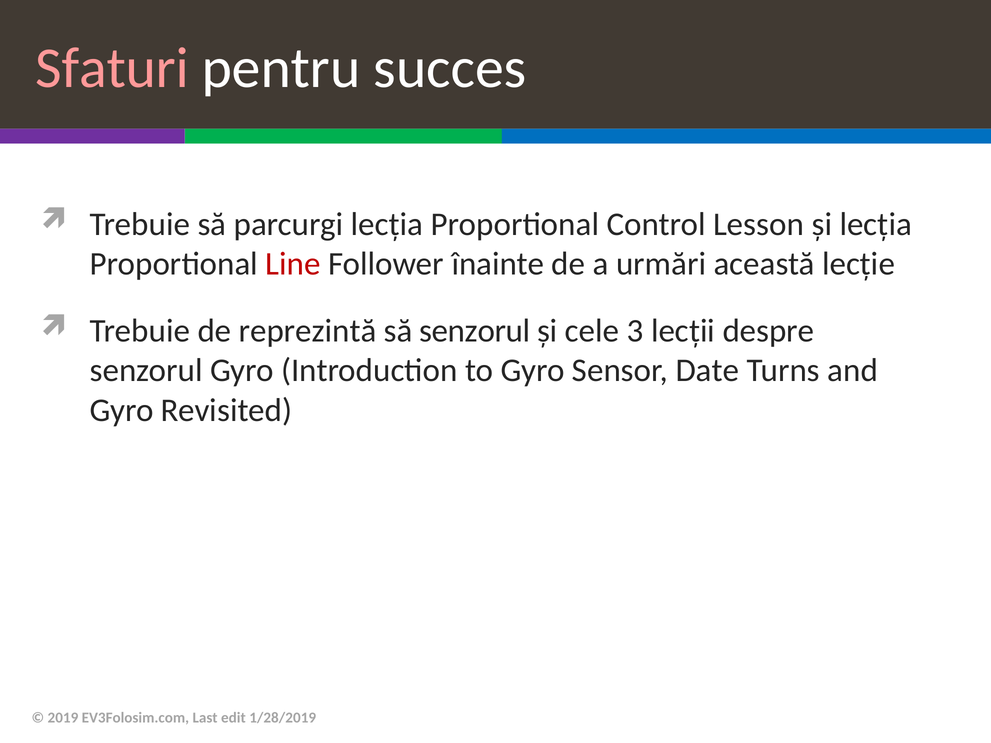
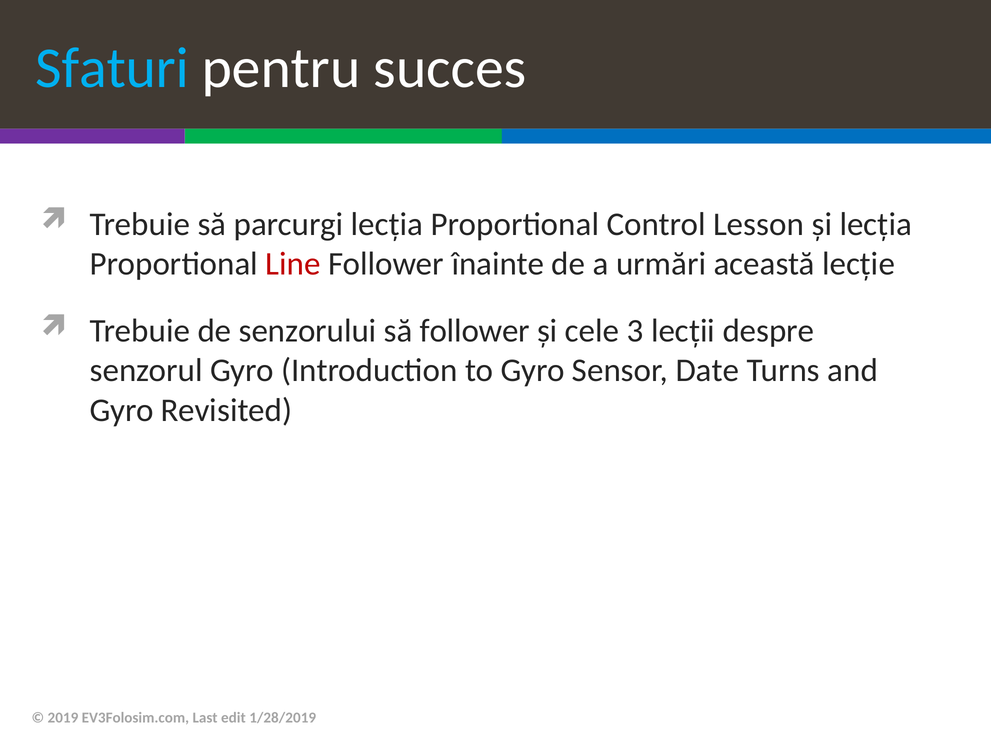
Sfaturi colour: pink -> light blue (112, 68)
reprezintă: reprezintă -> senzorului (308, 331)
să senzorul: senzorul -> follower (475, 331)
